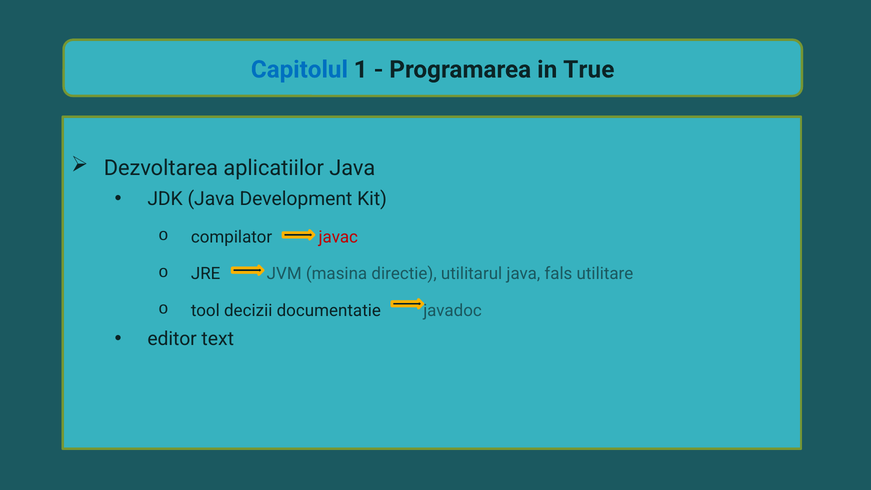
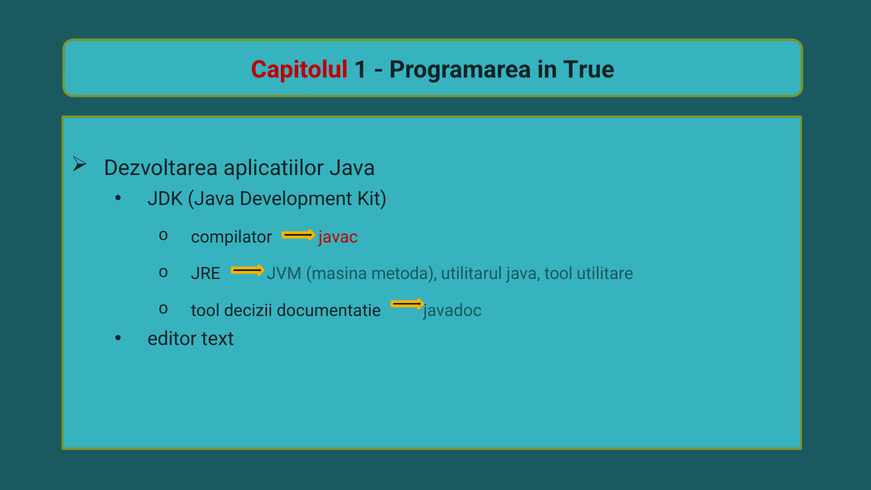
Capitolul colour: blue -> red (299, 70)
directie: directie -> metoda (404, 274)
java fals: fals -> tool (558, 274)
